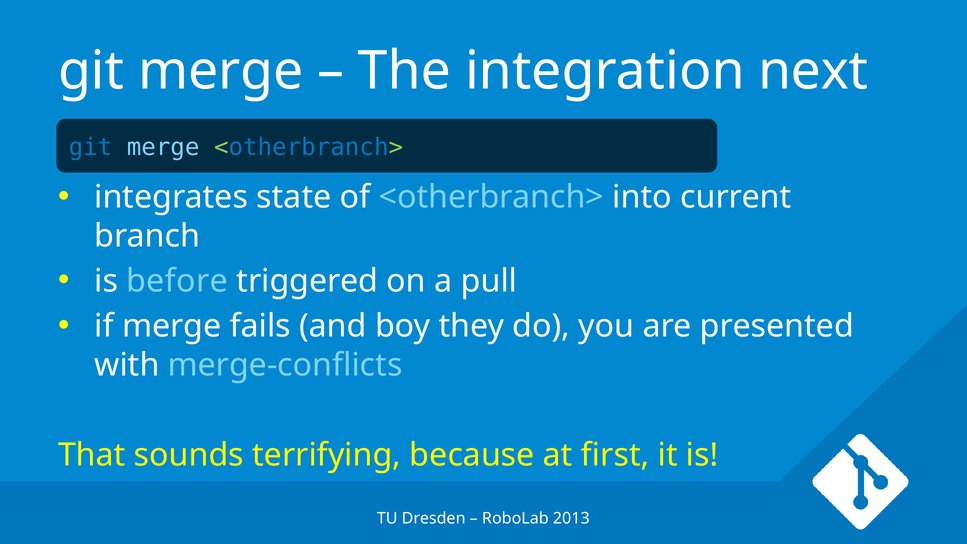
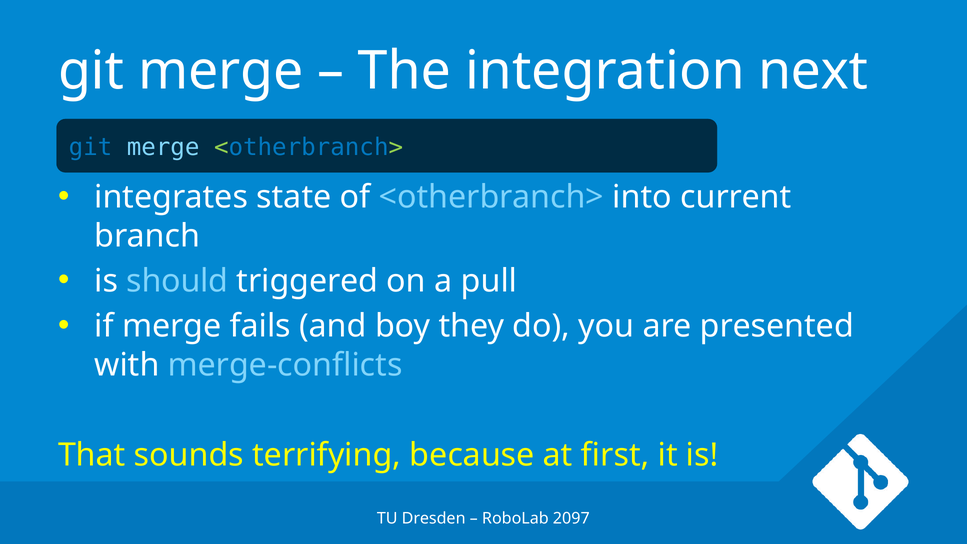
before: before -> should (177, 281)
2013: 2013 -> 2097 (571, 518)
